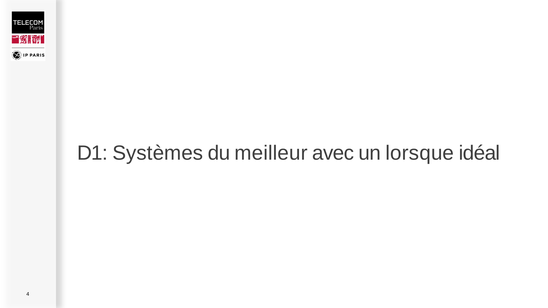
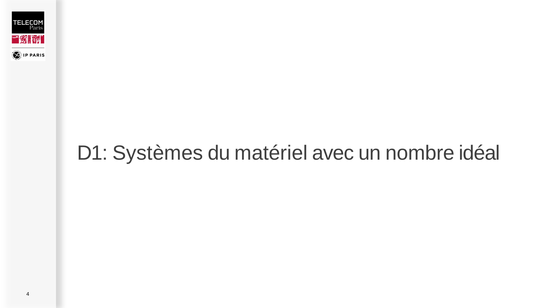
meilleur: meilleur -> matériel (271, 153)
lorsque: lorsque -> nombre (420, 153)
